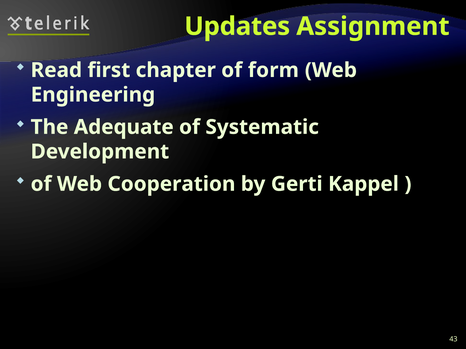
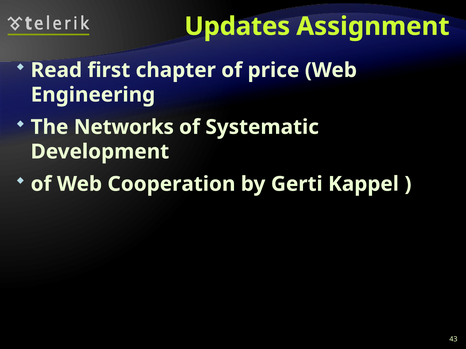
form: form -> price (273, 70)
Adequate: Adequate -> Networks (124, 127)
